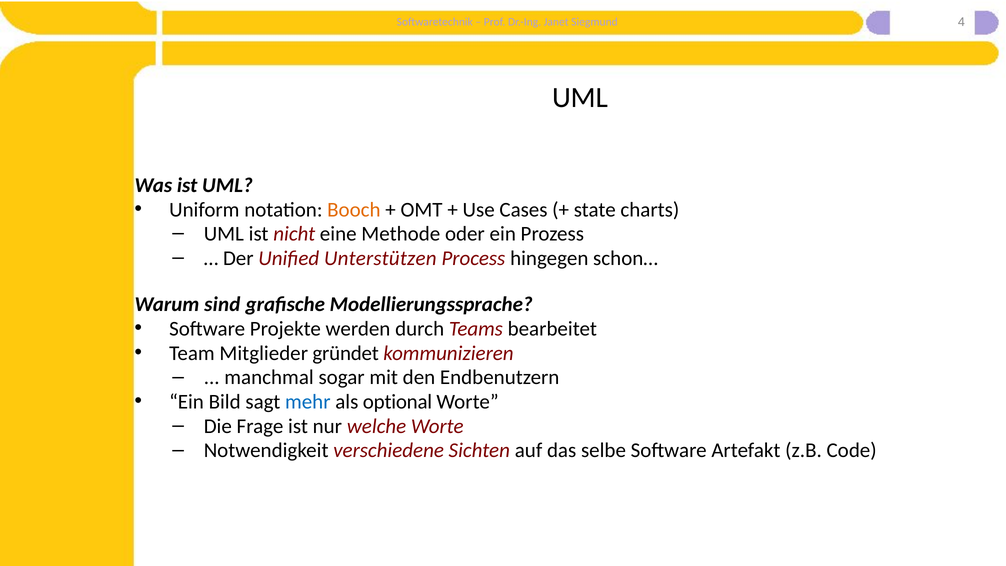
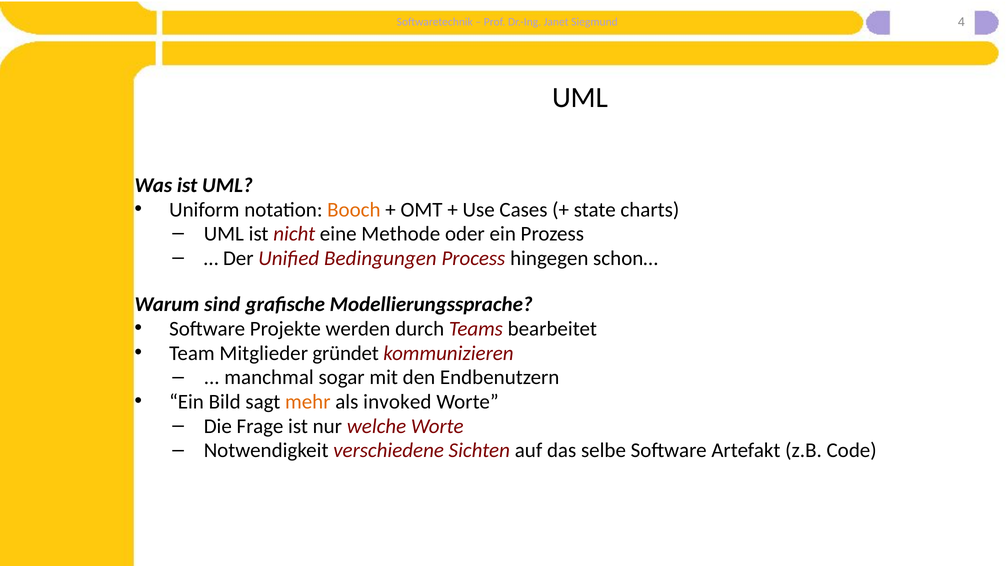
Unterstützen: Unterstützen -> Bedingungen (380, 258)
mehr colour: blue -> orange (308, 402)
optional: optional -> invoked (397, 402)
